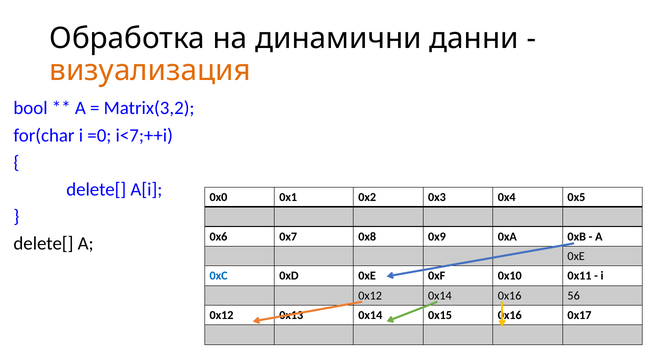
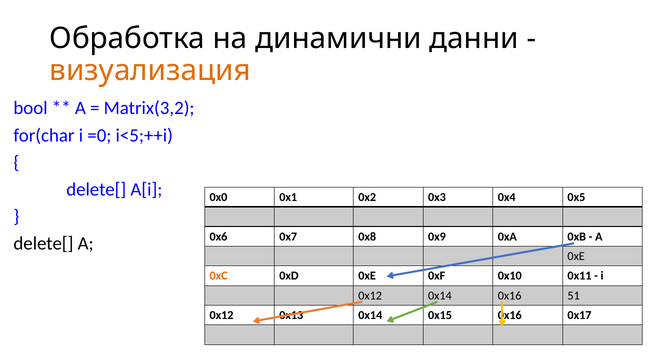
i<7;++i: i<7;++i -> i<5;++i (144, 135)
0xC colour: blue -> orange (219, 276)
56: 56 -> 51 (574, 296)
